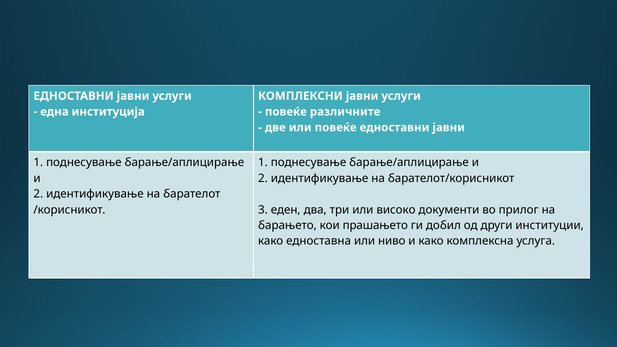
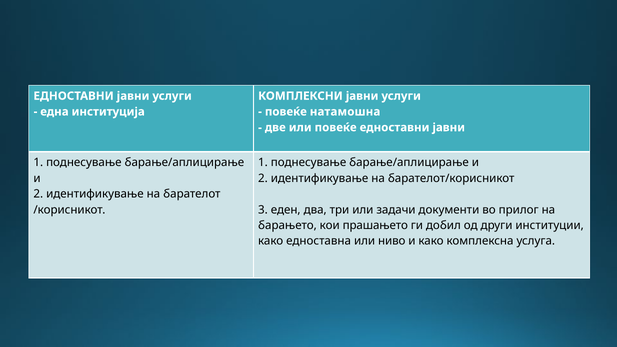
различните: различните -> натамошна (345, 112)
високо: високо -> задачи (396, 210)
